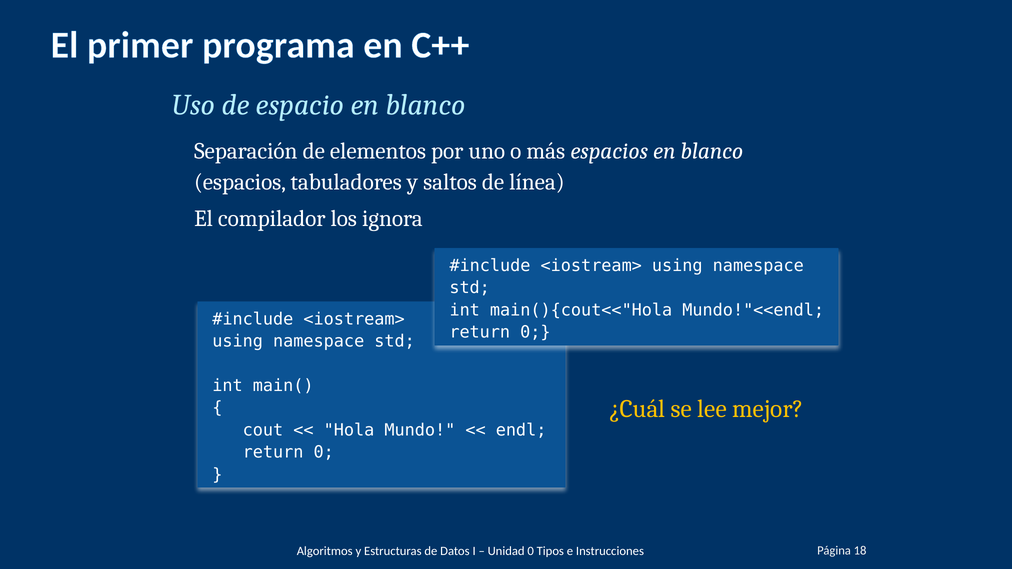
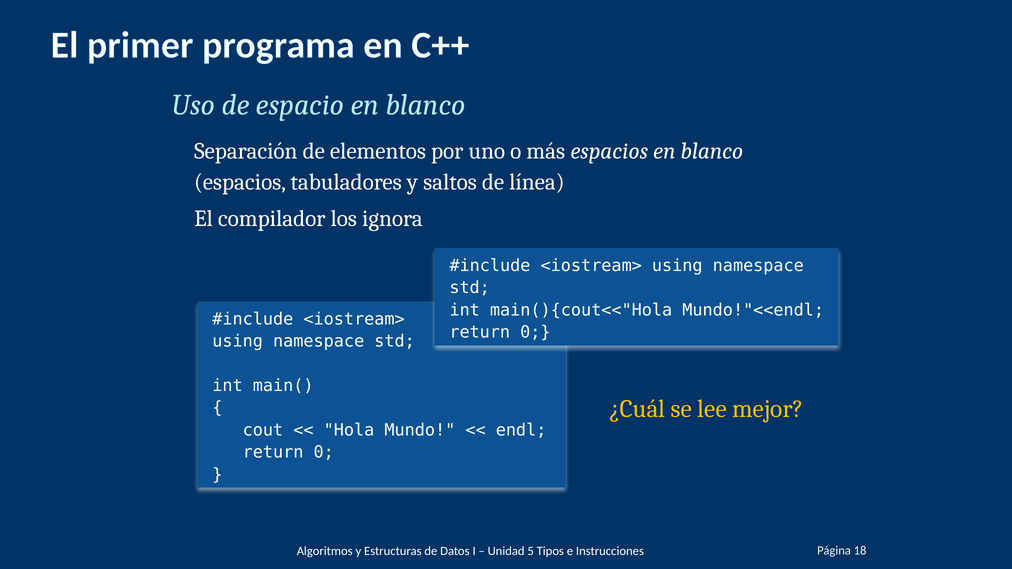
Unidad 0: 0 -> 5 (531, 551)
